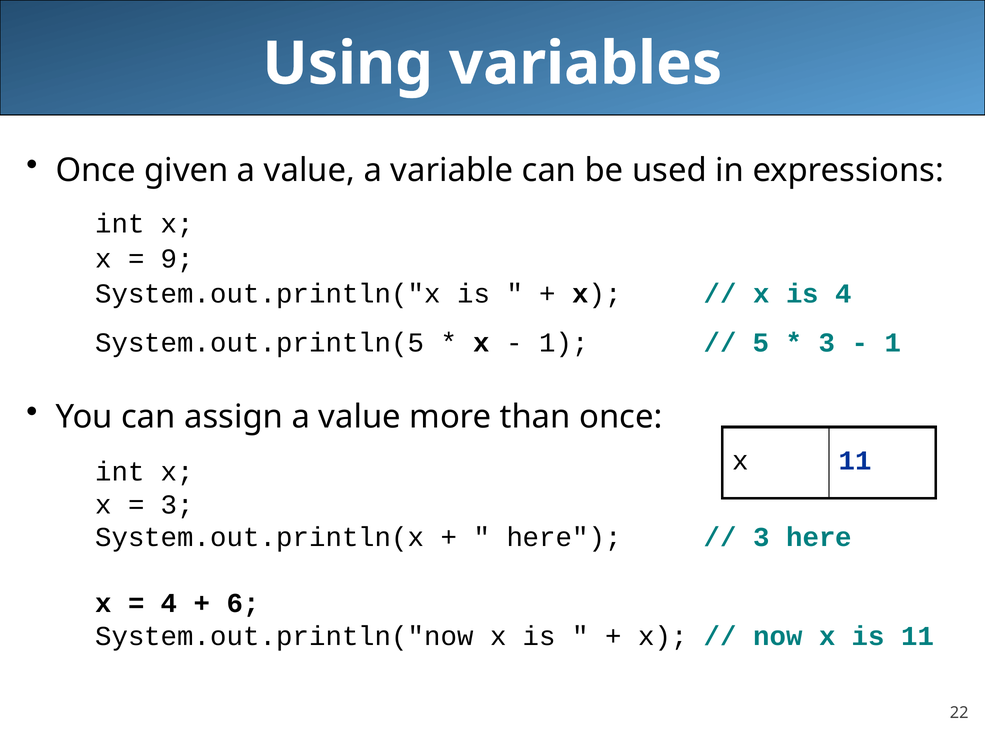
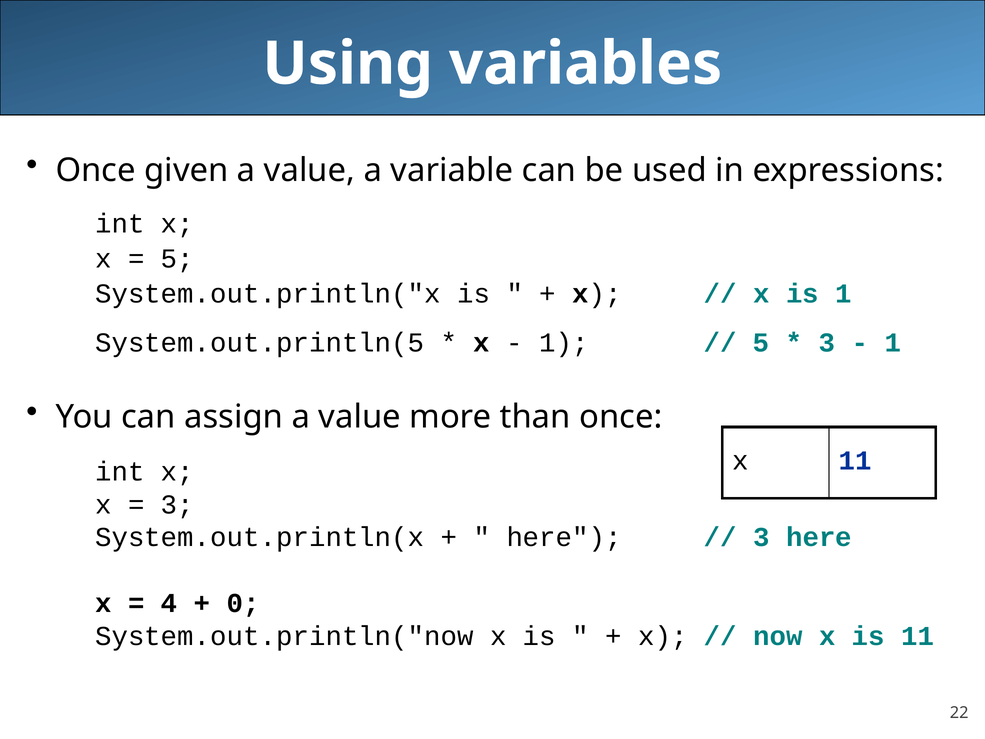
9: 9 -> 5 (177, 259)
is 4: 4 -> 1 (844, 294)
6: 6 -> 0 (243, 603)
